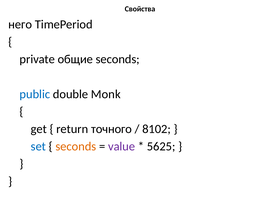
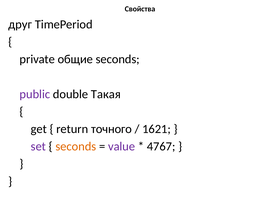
него: него -> друг (20, 24)
public colour: blue -> purple (35, 94)
Monk: Monk -> Такая (106, 94)
8102: 8102 -> 1621 (157, 129)
set colour: blue -> purple (38, 146)
5625: 5625 -> 4767 (161, 146)
